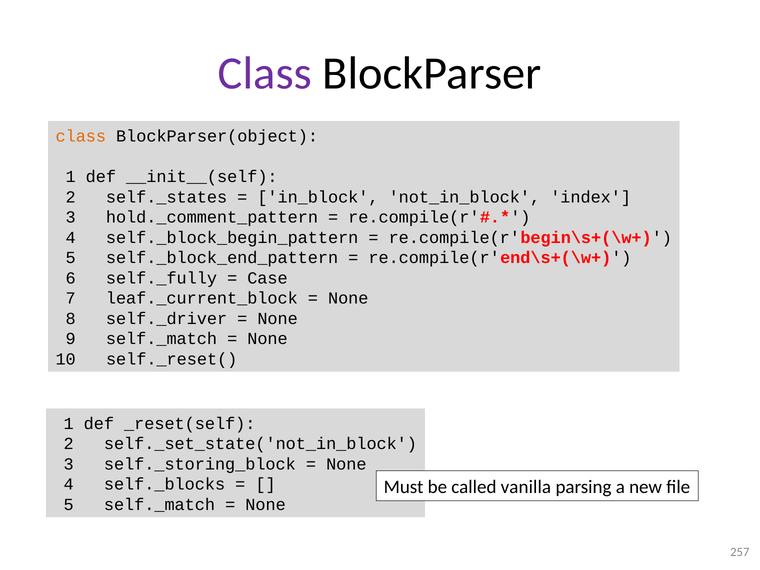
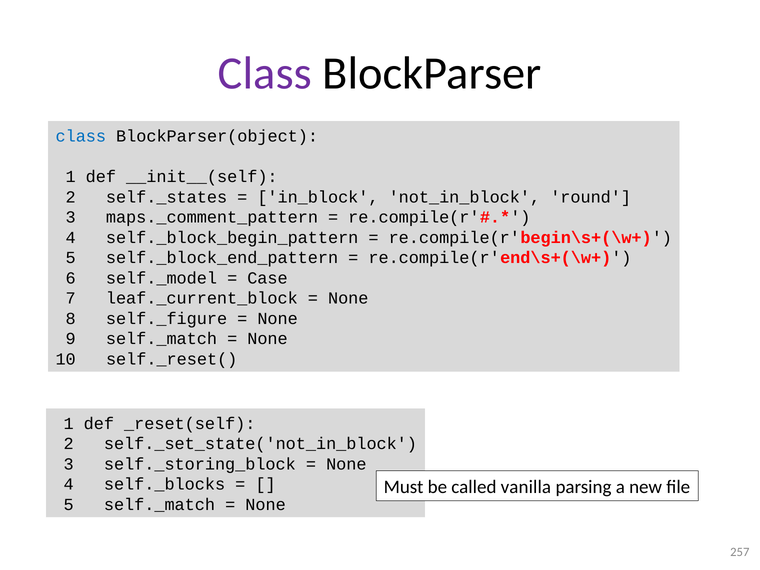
class colour: orange -> blue (81, 136)
index: index -> round (591, 197)
hold._comment_pattern: hold._comment_pattern -> maps._comment_pattern (212, 217)
self._fully: self._fully -> self._model (161, 278)
self._driver: self._driver -> self._figure (167, 318)
